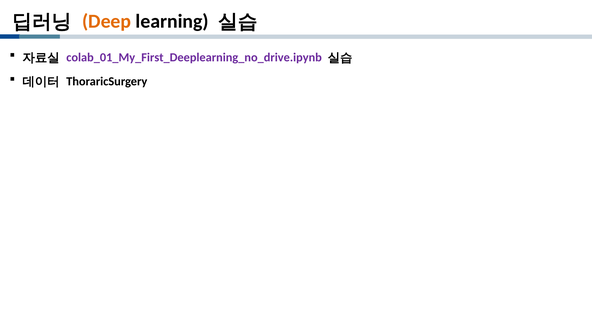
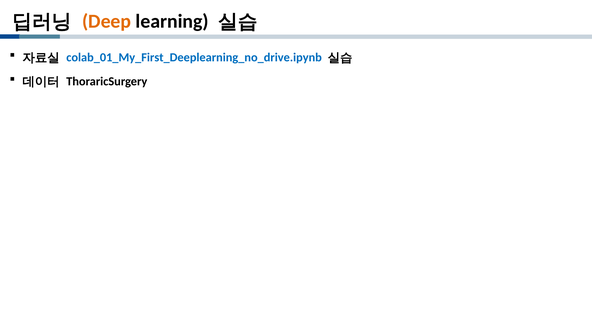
colab_01_My_First_Deeplearning_no_drive.ipynb colour: purple -> blue (194, 58)
